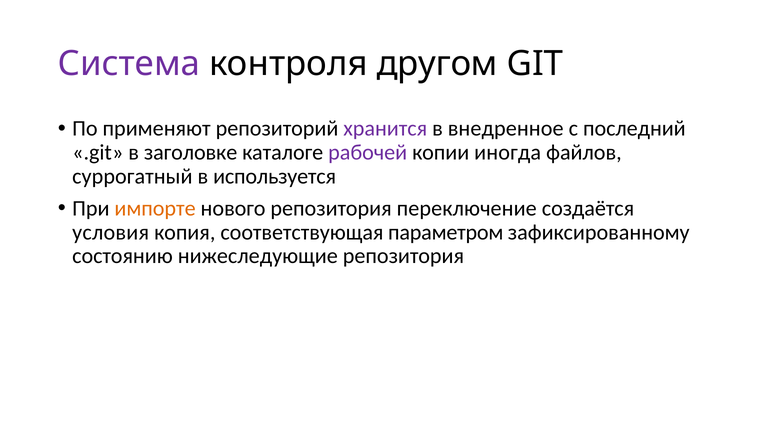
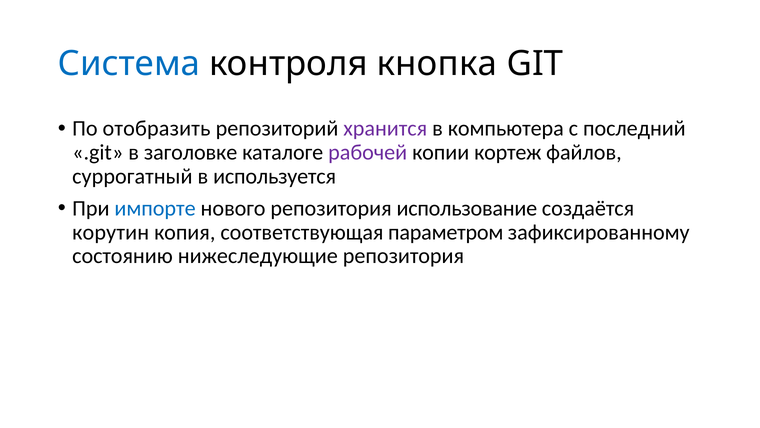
Система colour: purple -> blue (129, 64)
другом: другом -> кнопка (437, 64)
применяют: применяют -> отобразить (157, 128)
внедренное: внедренное -> компьютера (506, 128)
иногда: иногда -> кортеж (508, 152)
импорте colour: orange -> blue (155, 208)
переключение: переключение -> использование (467, 208)
условия: условия -> корутин (111, 232)
